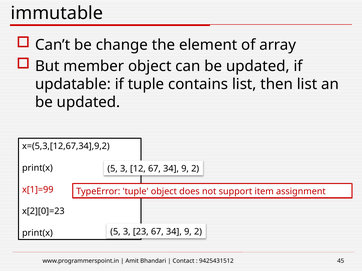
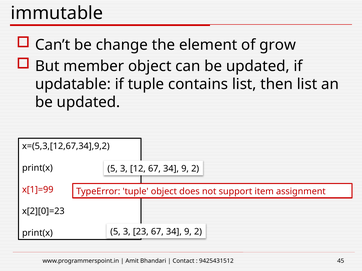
array: array -> grow (278, 45)
